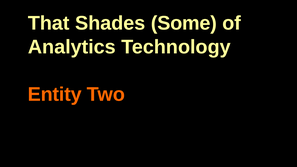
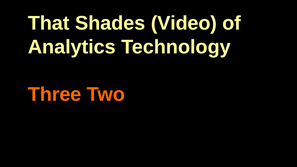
Some: Some -> Video (184, 23)
Entity: Entity -> Three (55, 94)
